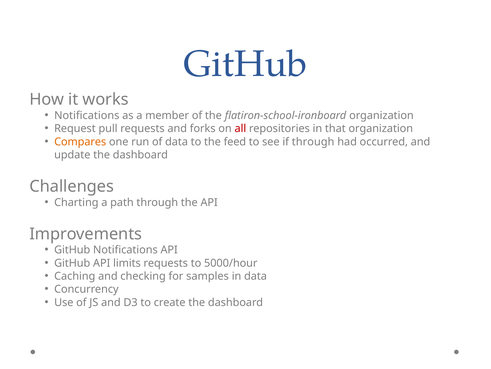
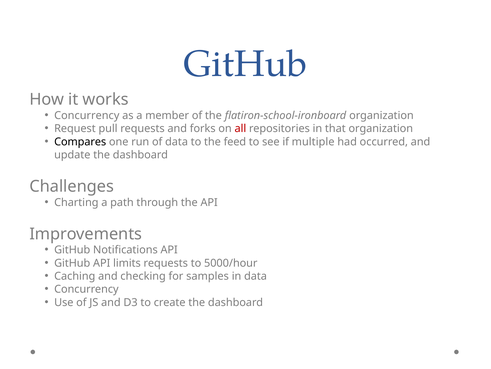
Notifications: Notifications -> Concurrency (87, 115)
Compares colour: orange -> black (80, 141)
if through: through -> multiple (313, 141)
